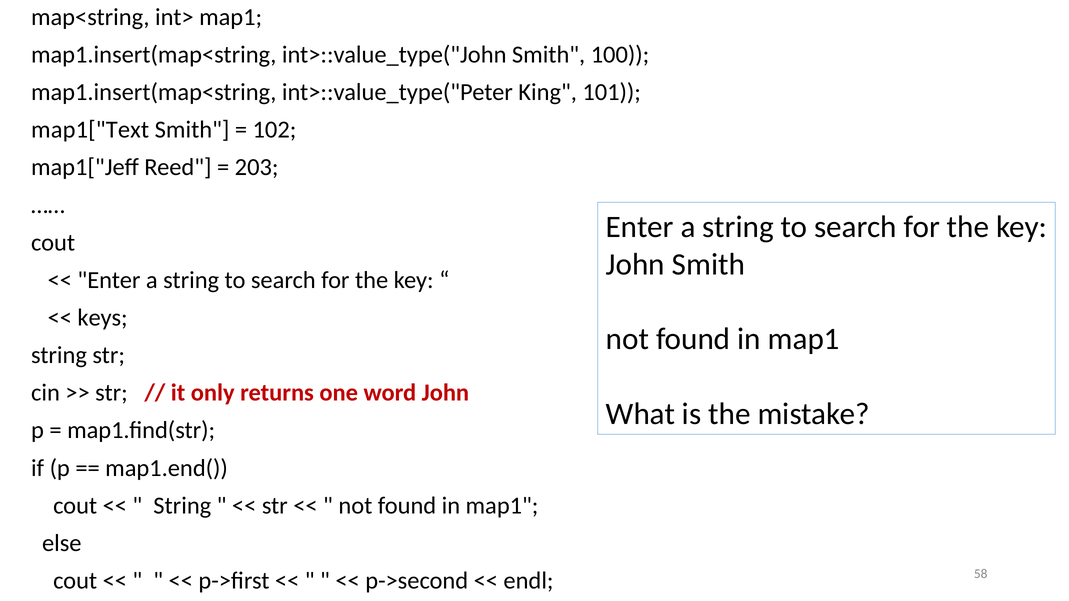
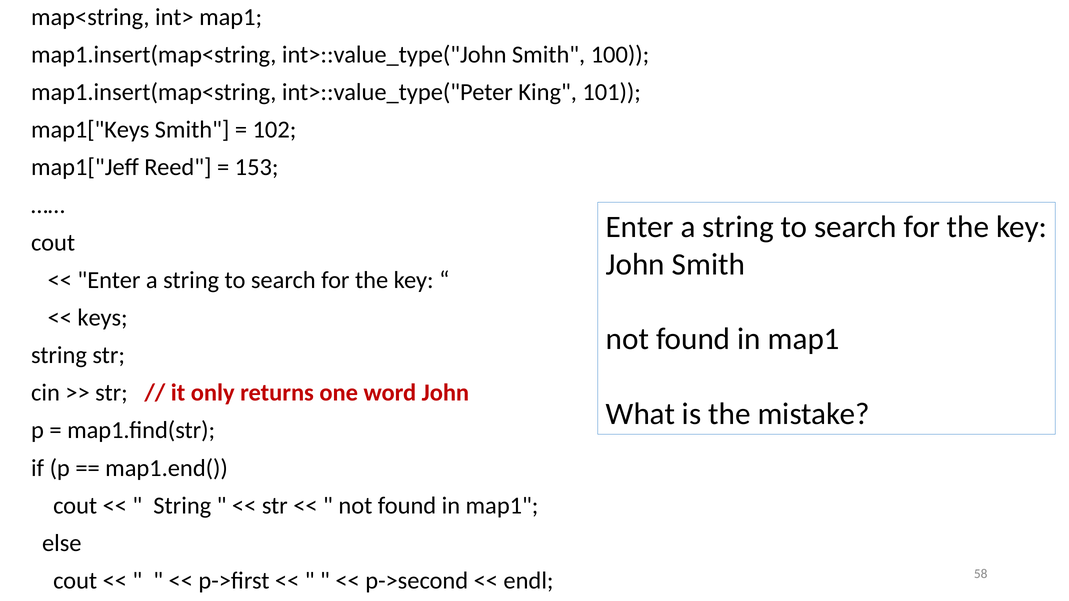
map1["Text: map1["Text -> map1["Keys (90, 130)
203: 203 -> 153 (257, 167)
